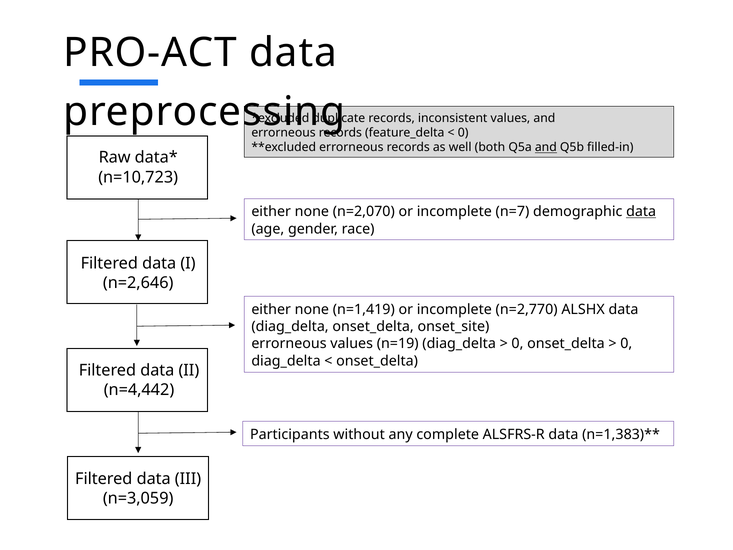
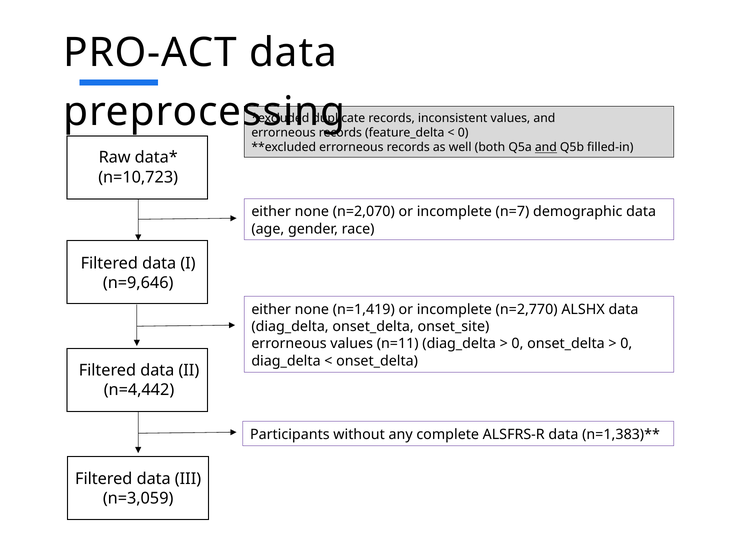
data underline: present -> none (641, 212)
n=2,646: n=2,646 -> n=9,646 (138, 283)
n=19: n=19 -> n=11 (398, 344)
